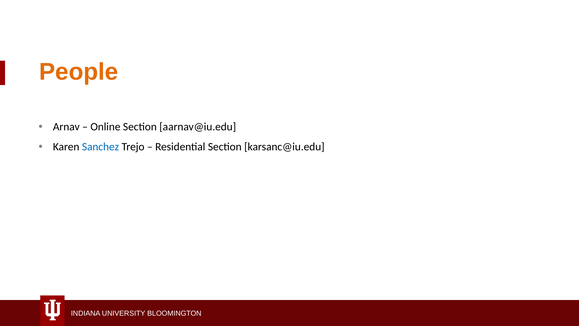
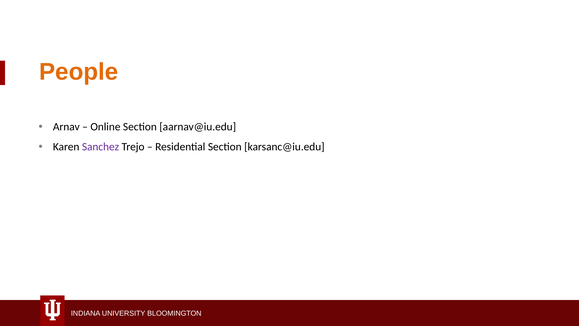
Sanchez colour: blue -> purple (100, 147)
